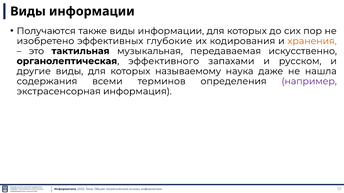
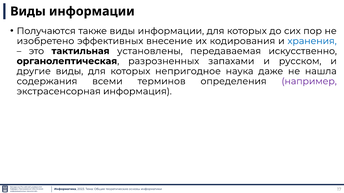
глубокие: глубокие -> внесение (169, 41)
хранения colour: orange -> blue (312, 41)
музыкальная: музыкальная -> установлены (150, 51)
эффективного: эффективного -> разрозненных (164, 61)
называемому: называемому -> непригодное (188, 71)
